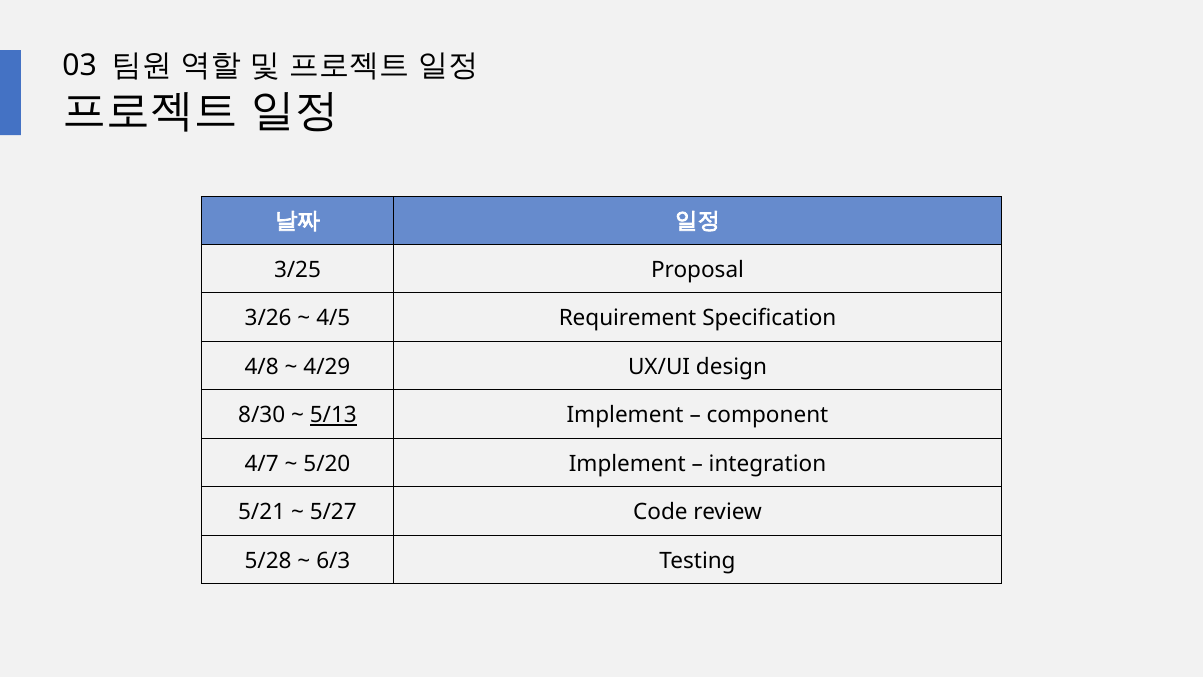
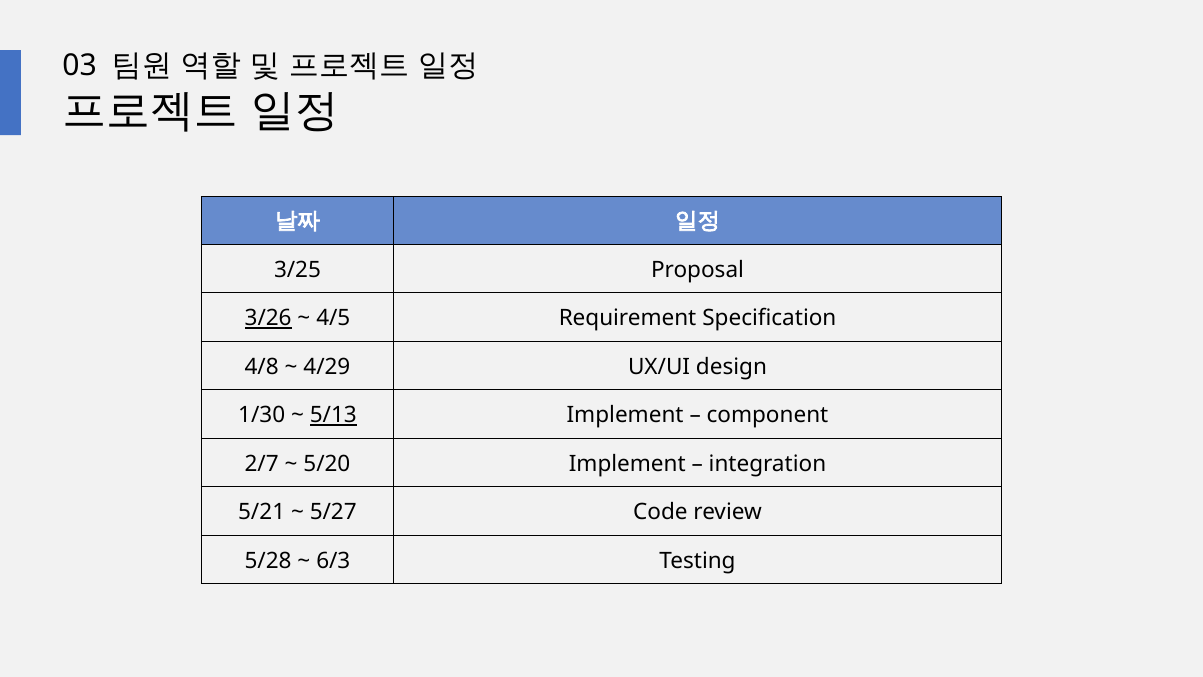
3/26 underline: none -> present (268, 318)
8/30: 8/30 -> 1/30 (262, 415)
4/7: 4/7 -> 2/7 (262, 464)
